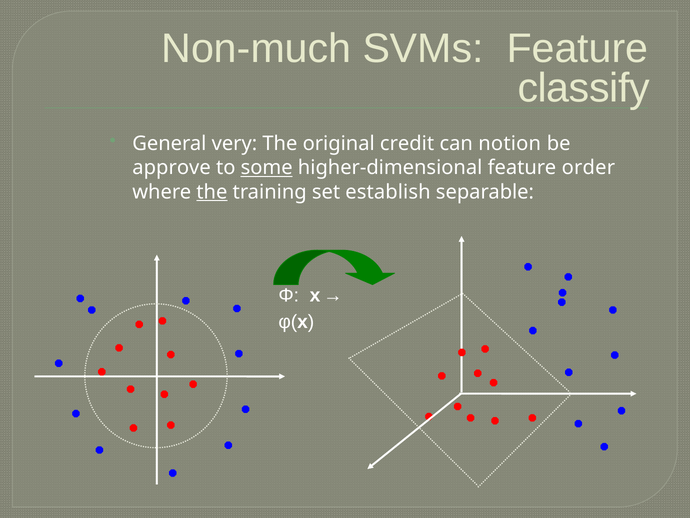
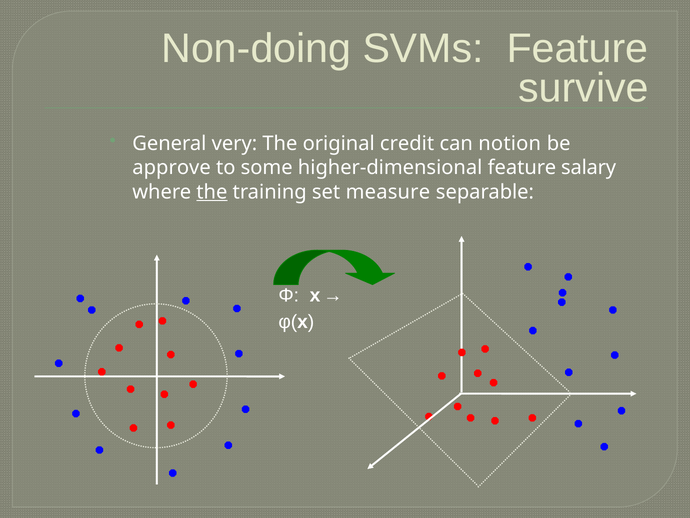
Non-much: Non-much -> Non-doing (256, 49)
classify: classify -> survive (583, 88)
some underline: present -> none (267, 168)
order: order -> salary (589, 168)
establish: establish -> measure (388, 192)
